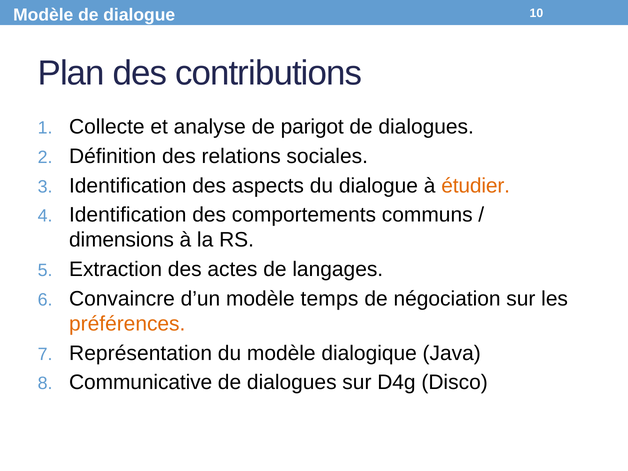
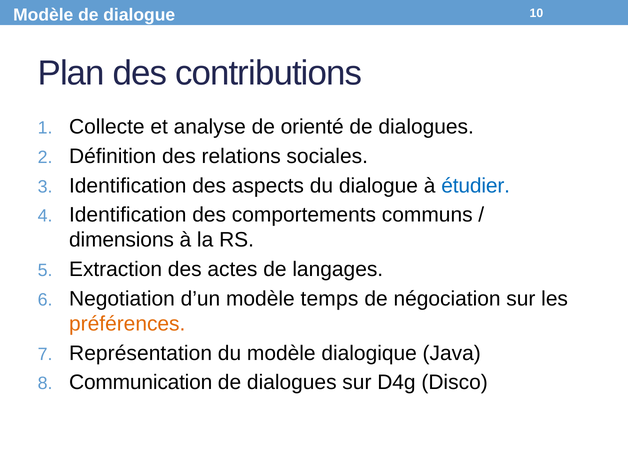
parigot: parigot -> orienté (312, 127)
étudier colour: orange -> blue (476, 186)
Convaincre: Convaincre -> Negotiation (122, 299)
Communicative: Communicative -> Communication (141, 382)
